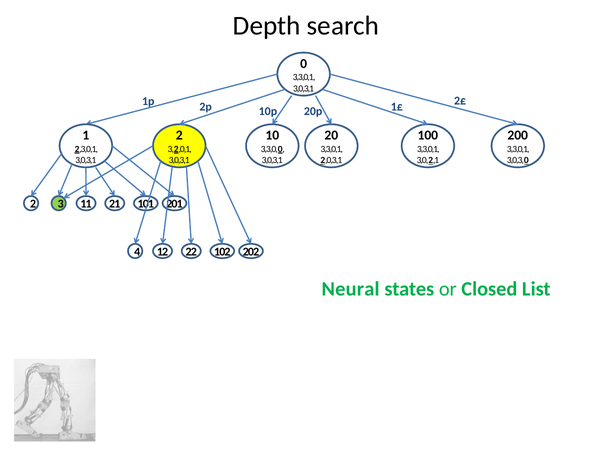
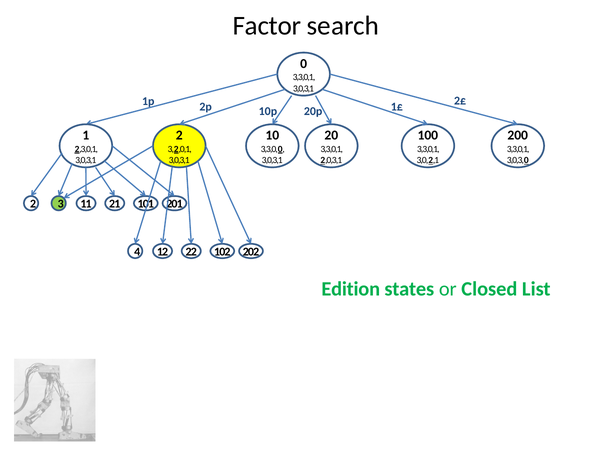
Depth: Depth -> Factor (267, 26)
Neural: Neural -> Edition (351, 289)
